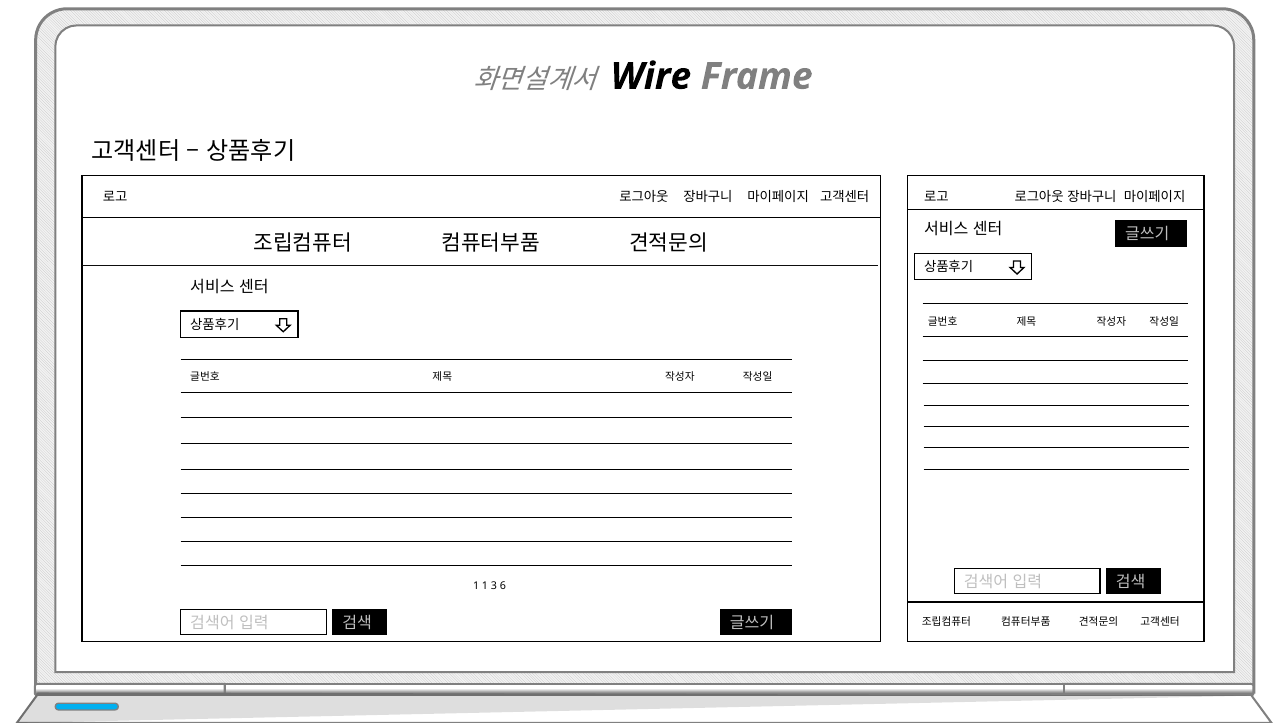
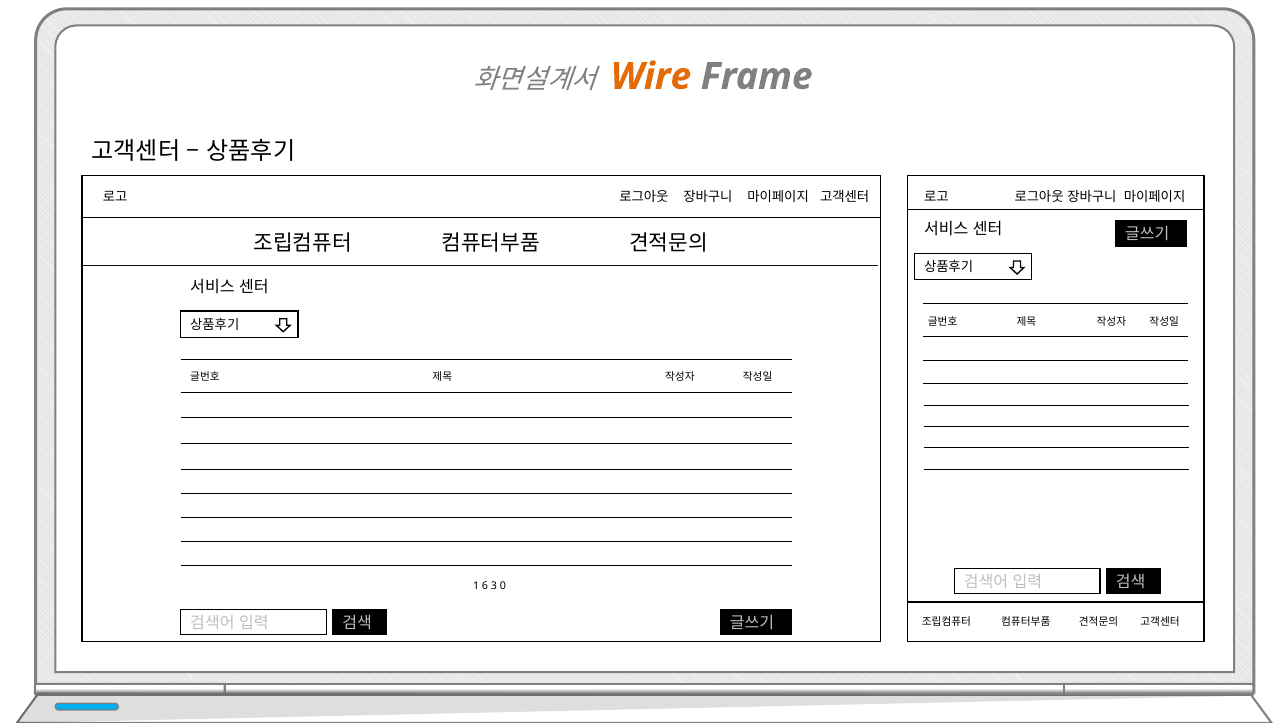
Wire colour: black -> orange (651, 77)
1 1: 1 -> 6 (485, 586)
6: 6 -> 0 (503, 586)
